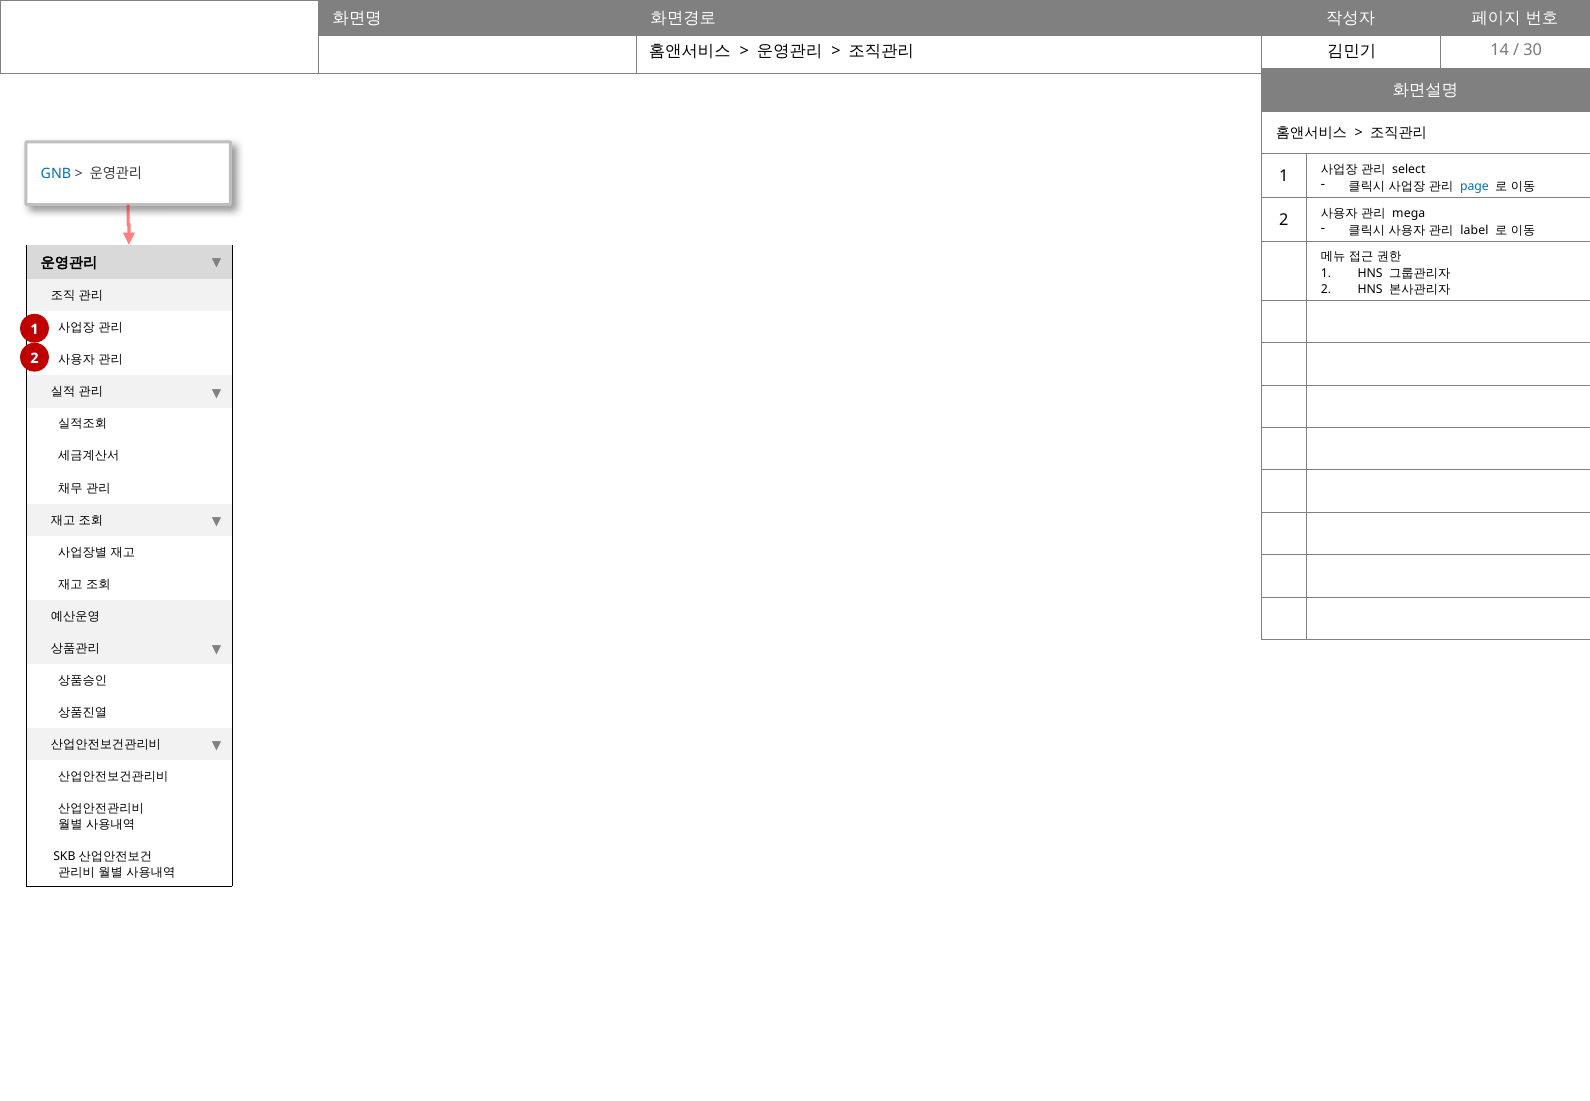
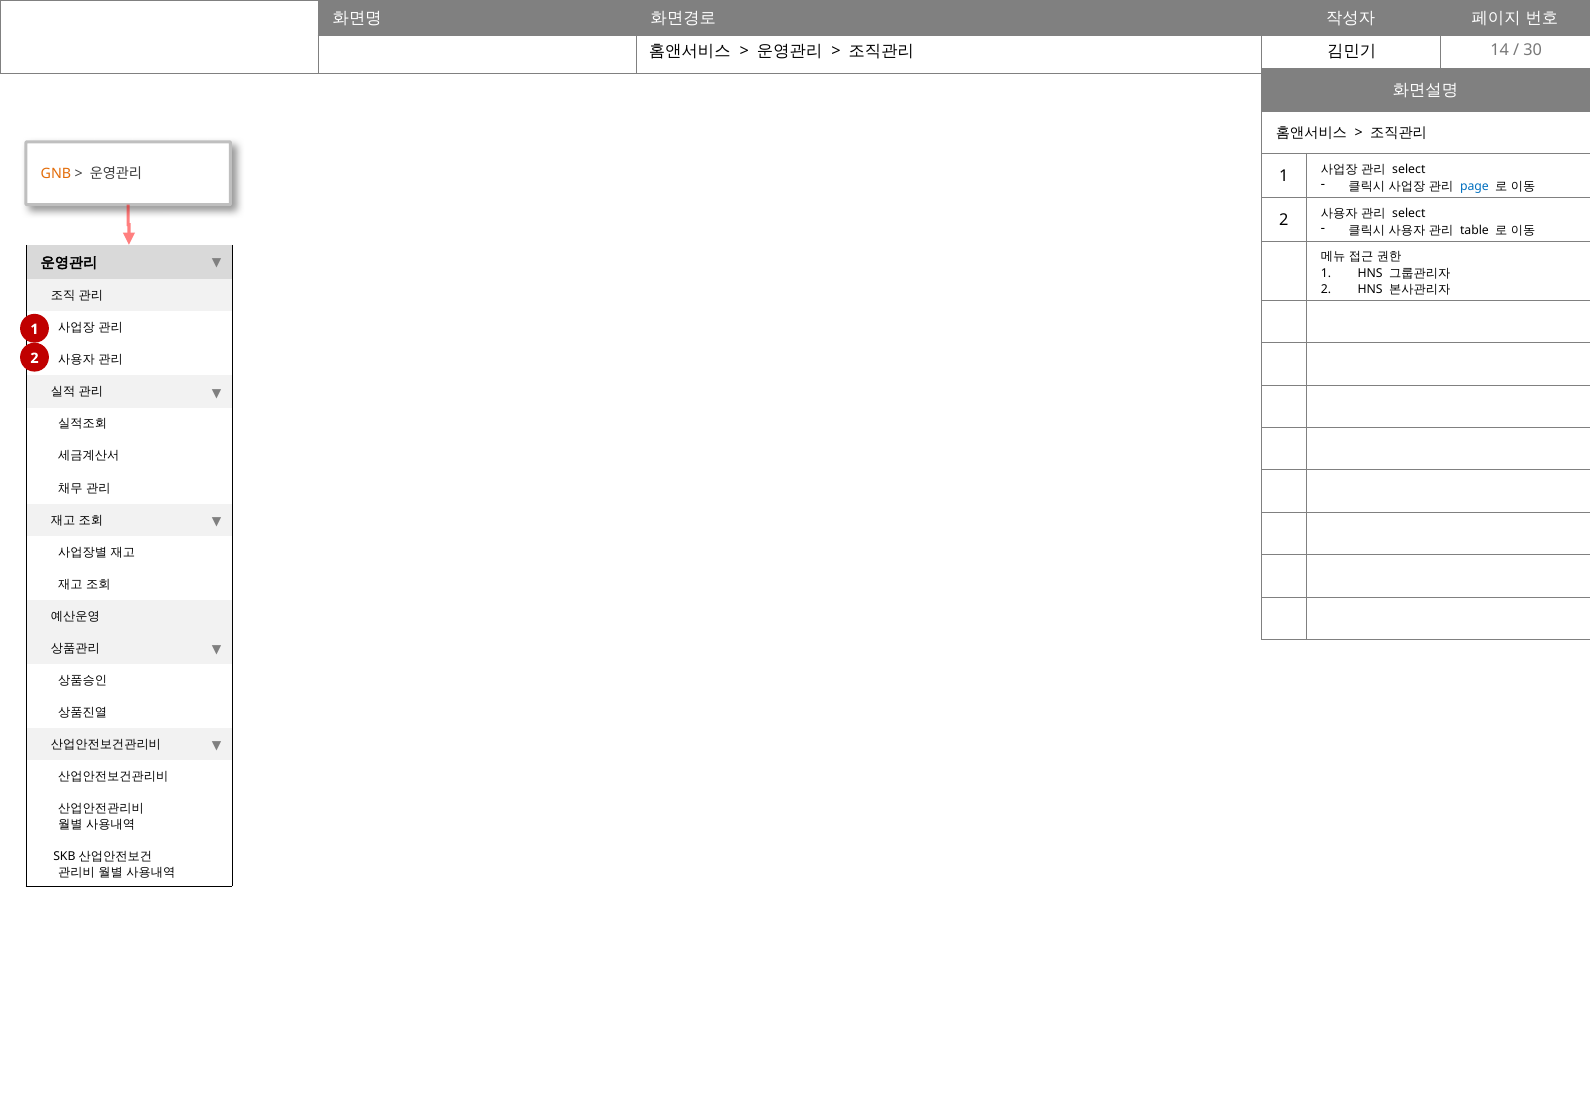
GNB colour: blue -> orange (56, 174)
mega: mega -> select (1409, 213)
label: label -> table (1474, 230)
